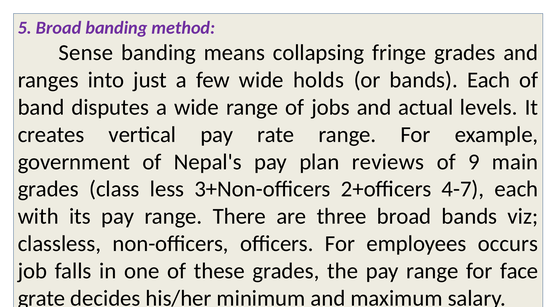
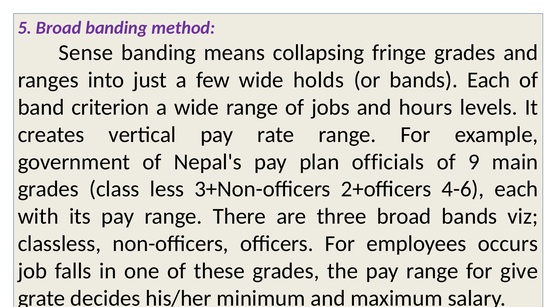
disputes: disputes -> criterion (110, 107)
actual: actual -> hours (426, 107)
reviews: reviews -> officials (388, 162)
4-7: 4-7 -> 4-6 (463, 189)
face: face -> give (519, 271)
